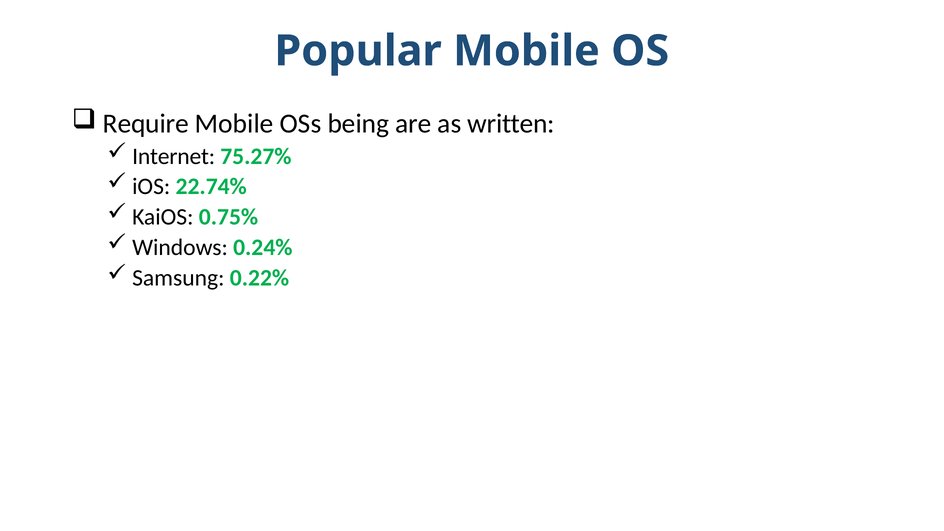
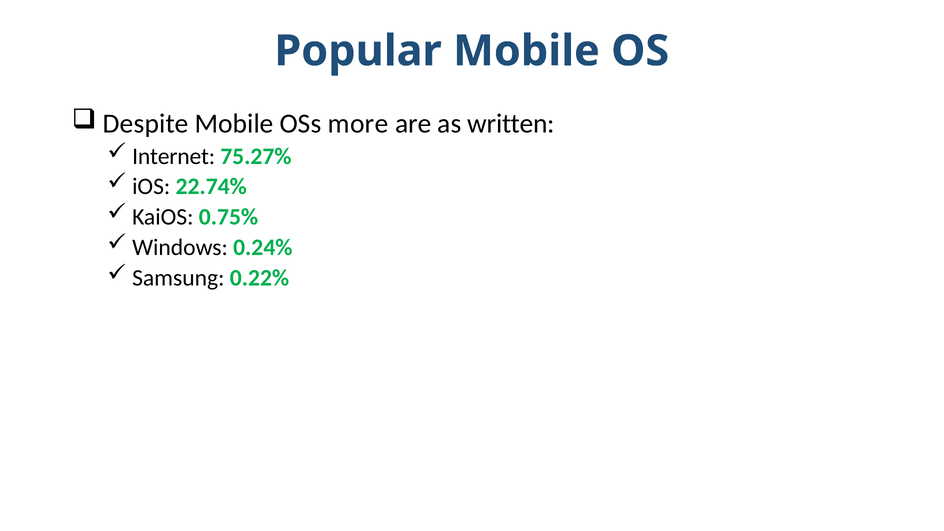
Require: Require -> Despite (146, 124)
being: being -> more (358, 124)
